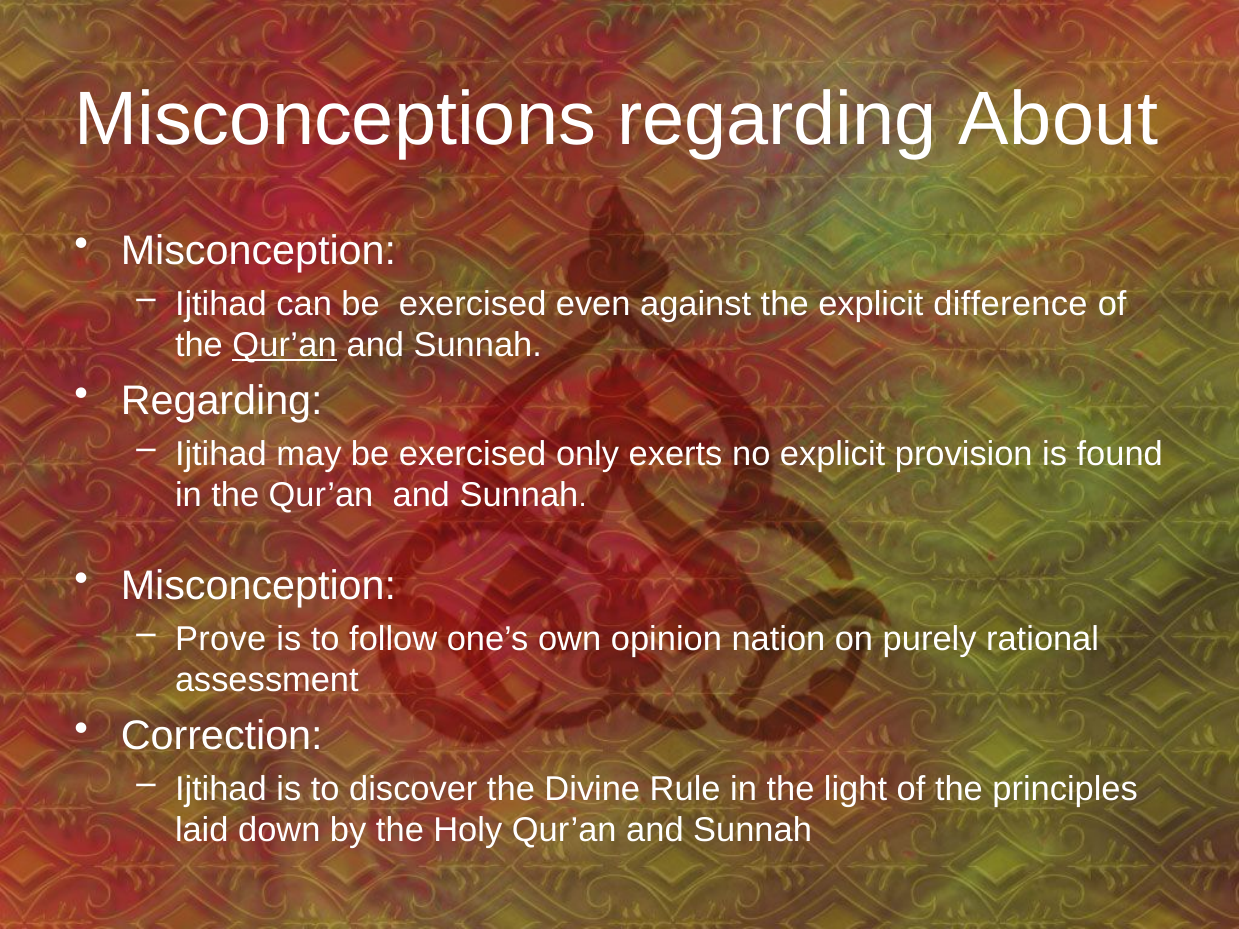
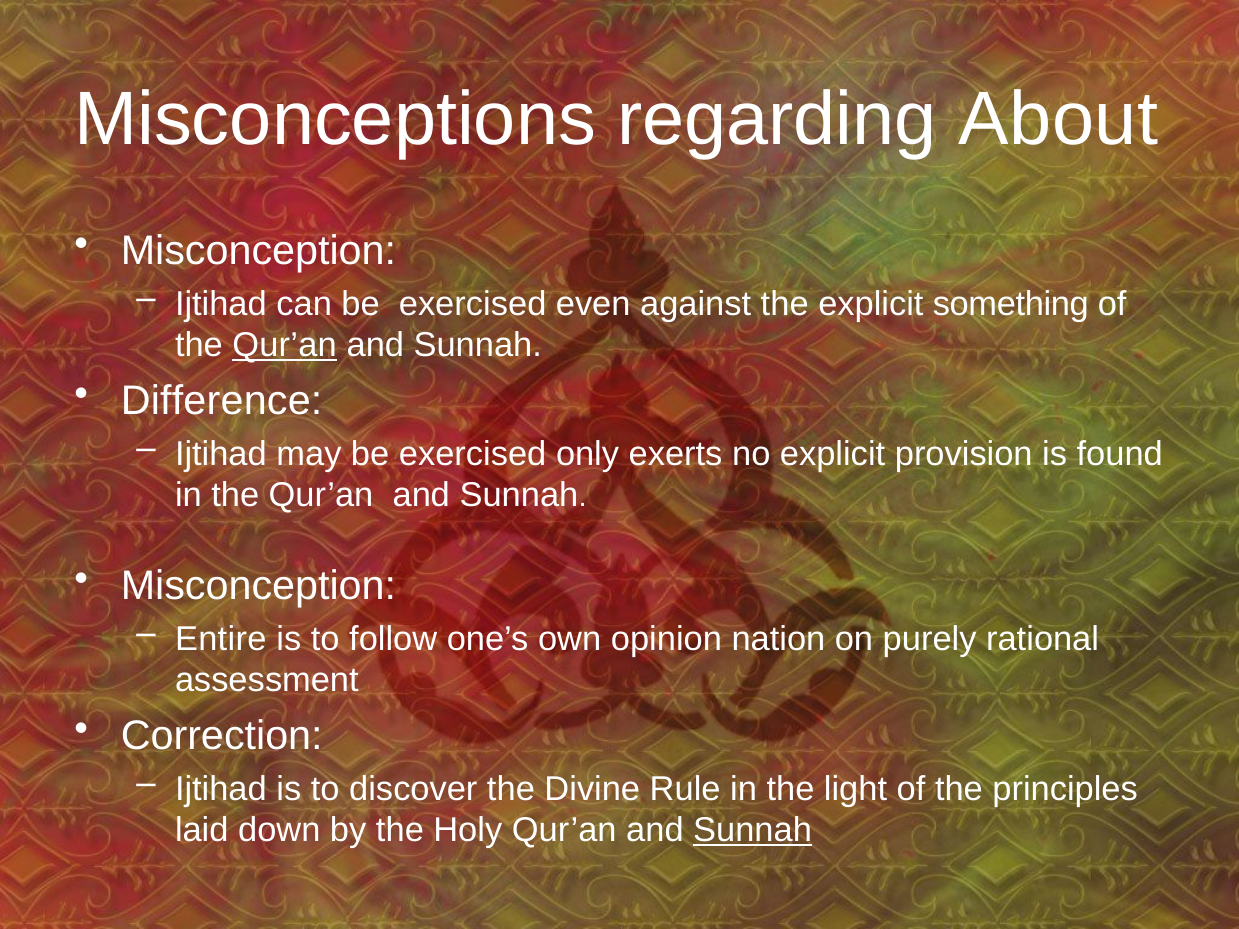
difference: difference -> something (1011, 304)
Regarding: Regarding -> Difference (222, 401)
Prove: Prove -> Entire (221, 639)
Sunnah underline: none -> present (753, 831)
